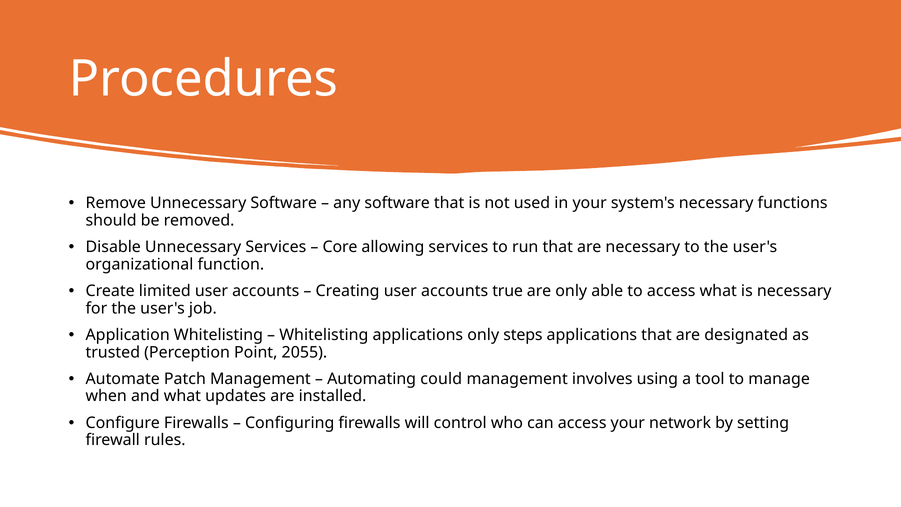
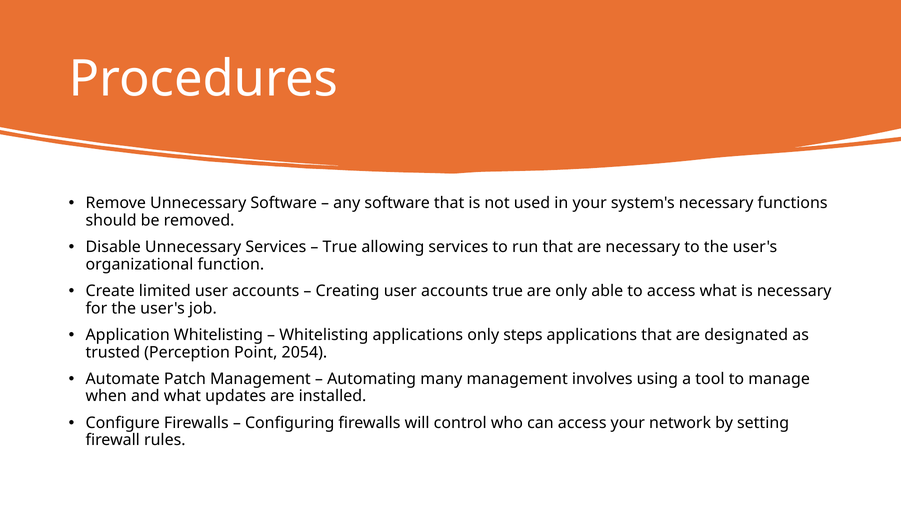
Core: Core -> True (340, 247)
2055: 2055 -> 2054 (304, 352)
could: could -> many (441, 379)
